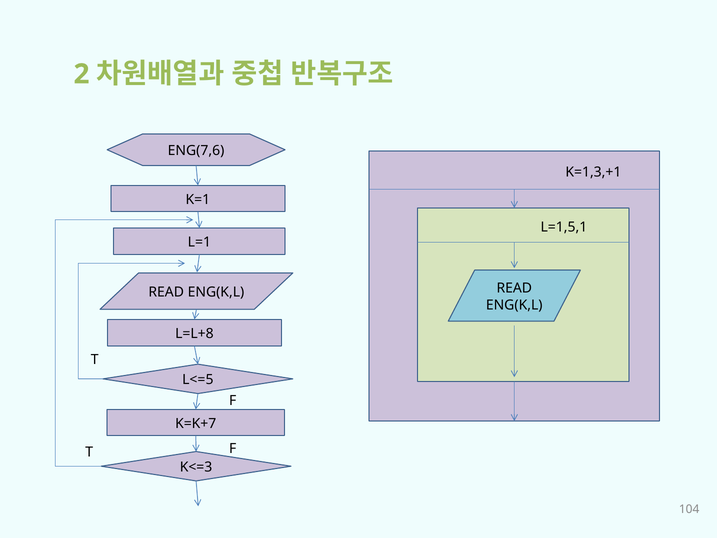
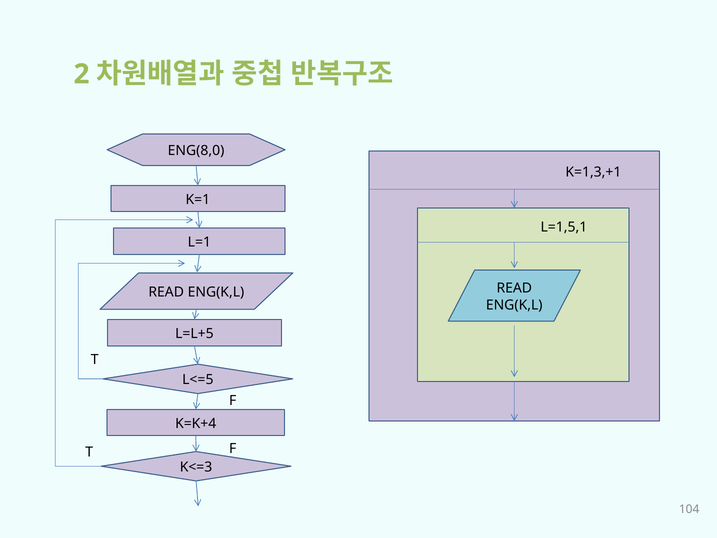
ENG(7,6: ENG(7,6 -> ENG(8,0 (196, 151)
L=L+8: L=L+8 -> L=L+5 (194, 333)
K=K+7: K=K+7 -> K=K+4 (196, 423)
